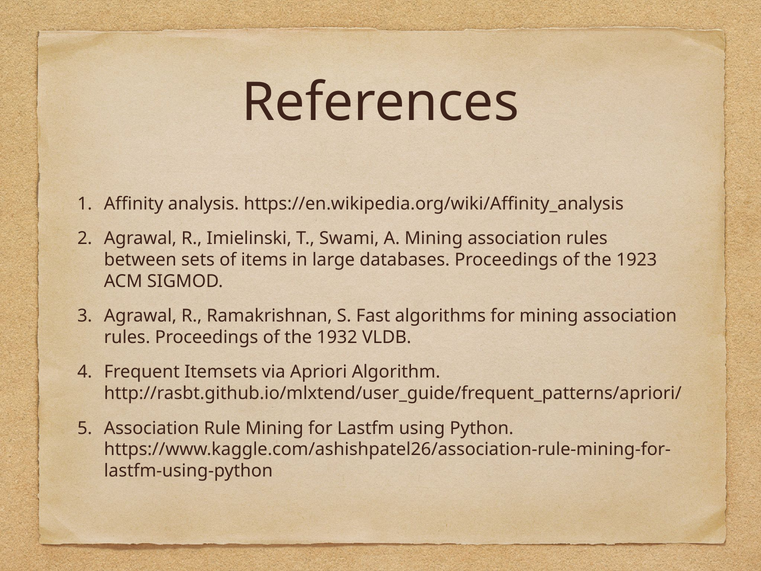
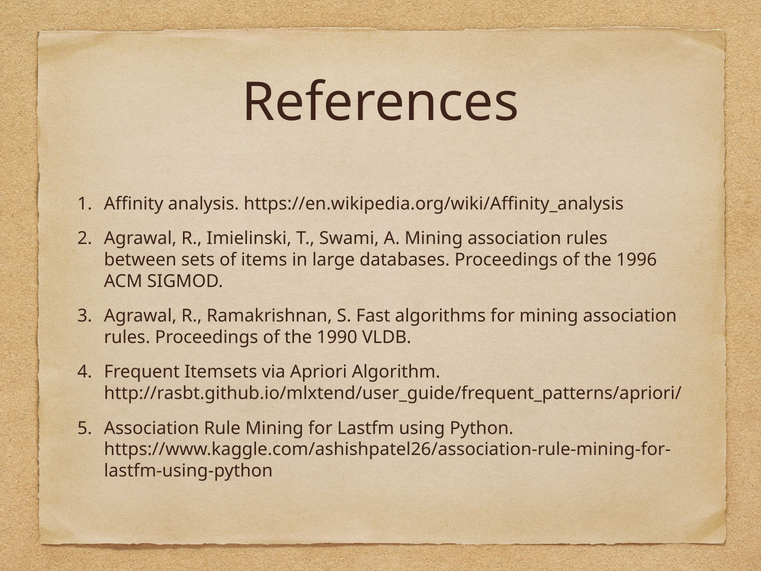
1923: 1923 -> 1996 (637, 260)
1932: 1932 -> 1990 (337, 337)
